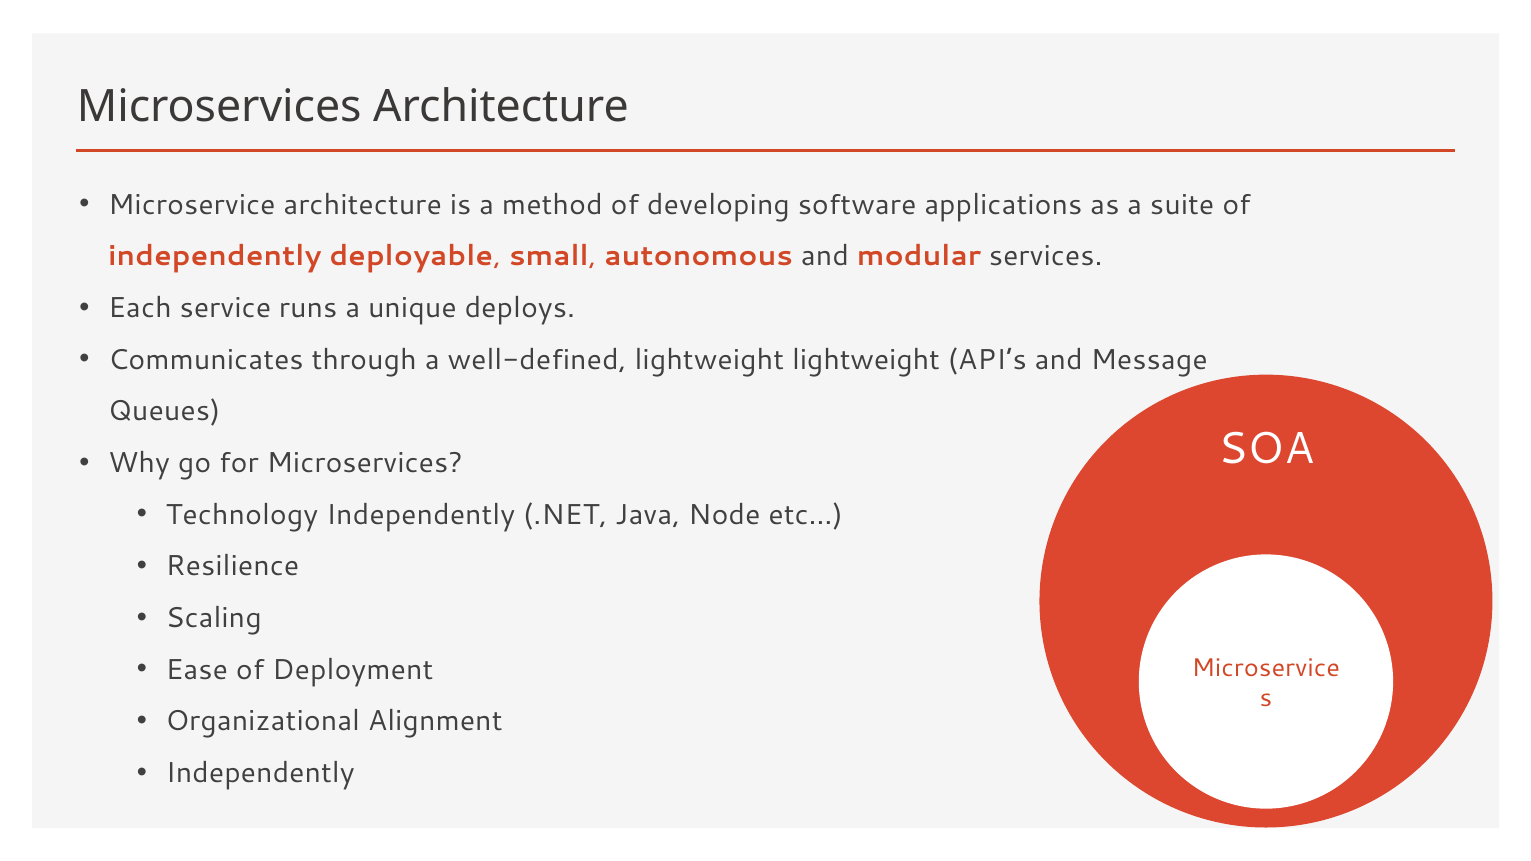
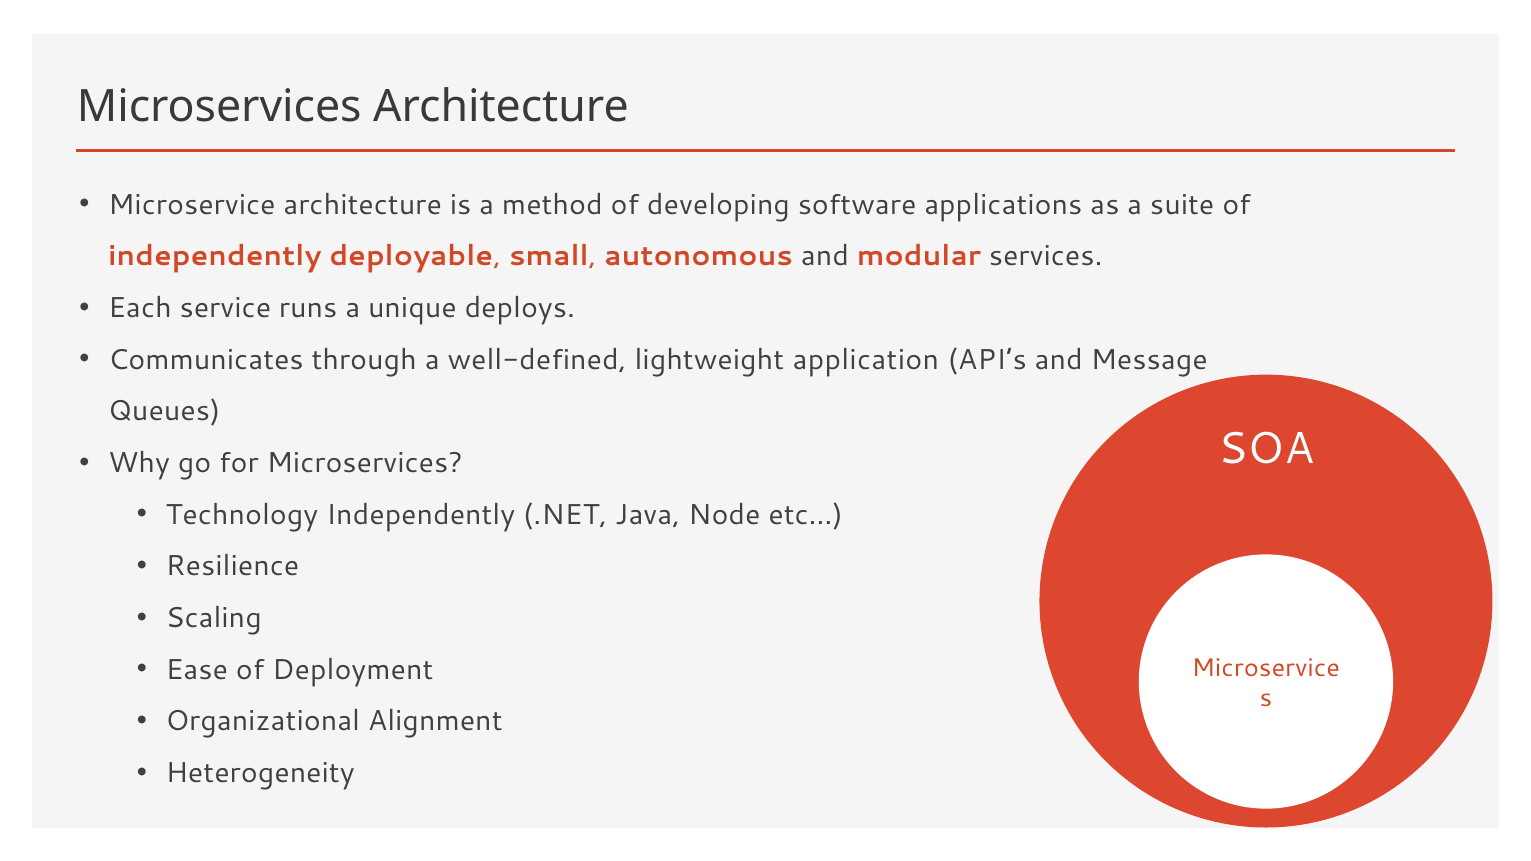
lightweight lightweight: lightweight -> application (866, 360)
Independently: Independently -> Heterogeneity (260, 773)
